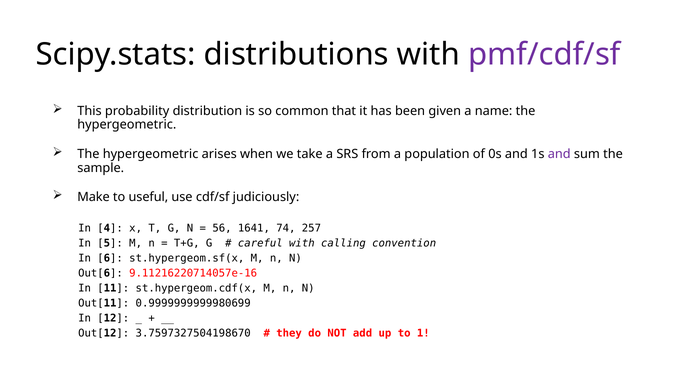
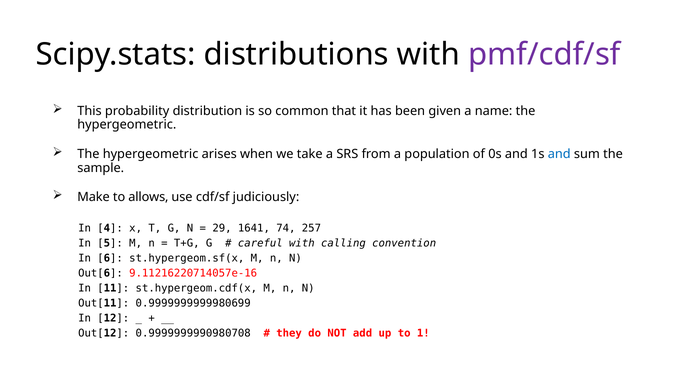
and colour: purple -> blue (559, 154)
useful: useful -> allows (148, 197)
56: 56 -> 29 (222, 229)
3.7597327504198670: 3.7597327504198670 -> 0.9999999990980708 (193, 334)
